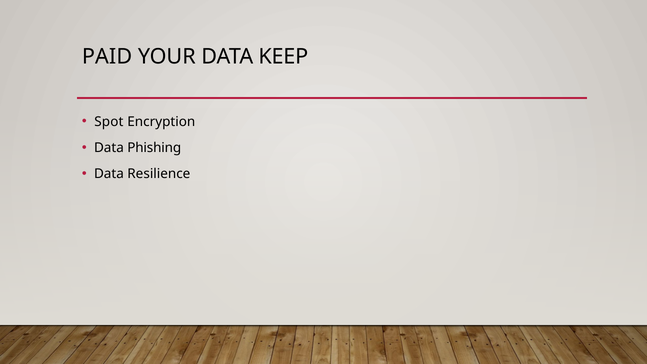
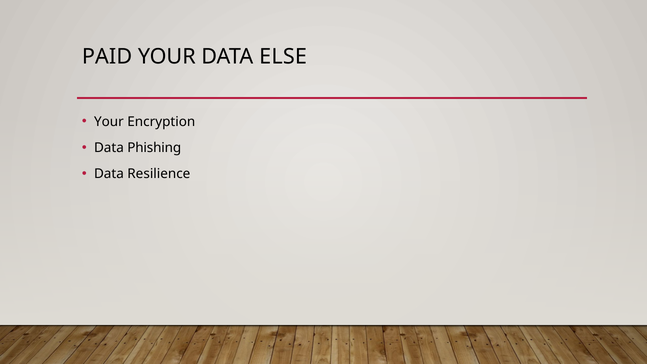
KEEP: KEEP -> ELSE (283, 57)
Spot: Spot -> Your (109, 122)
